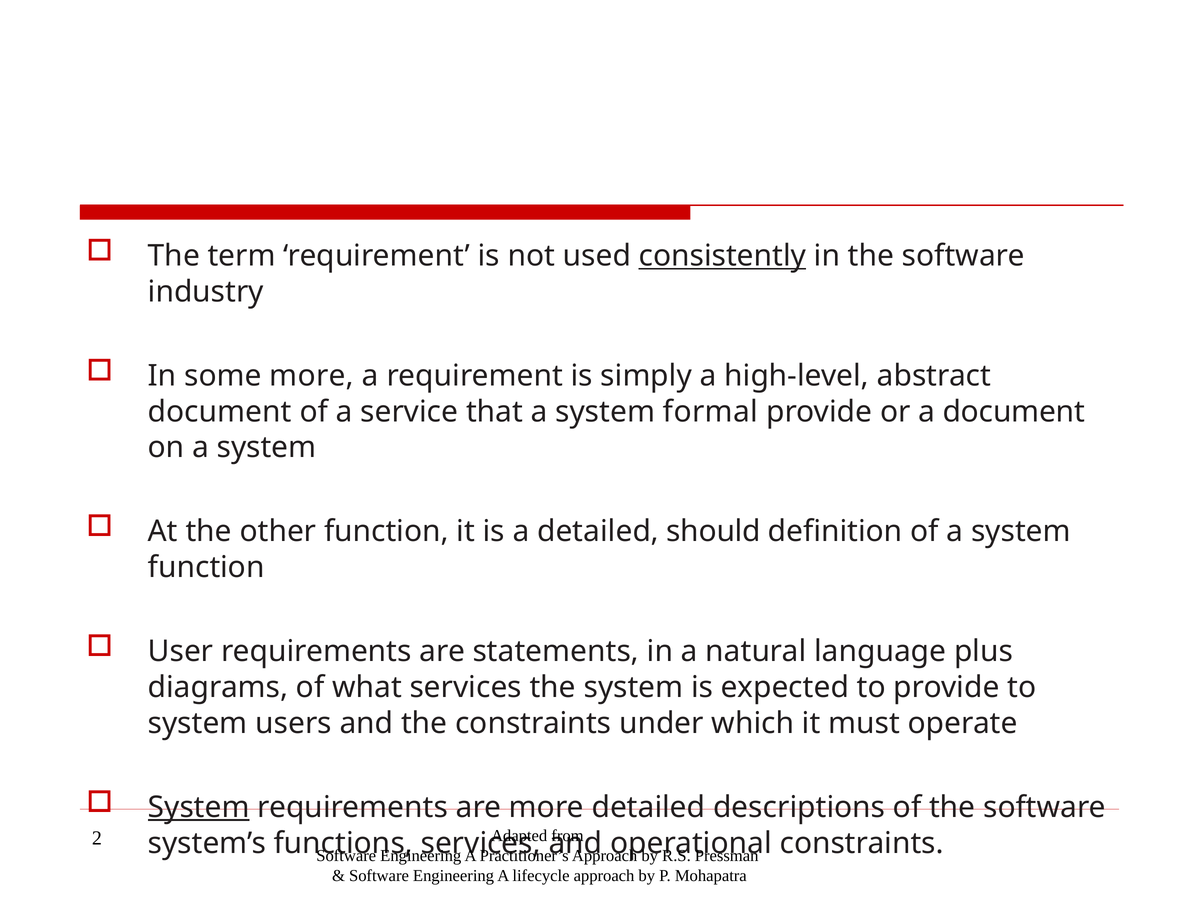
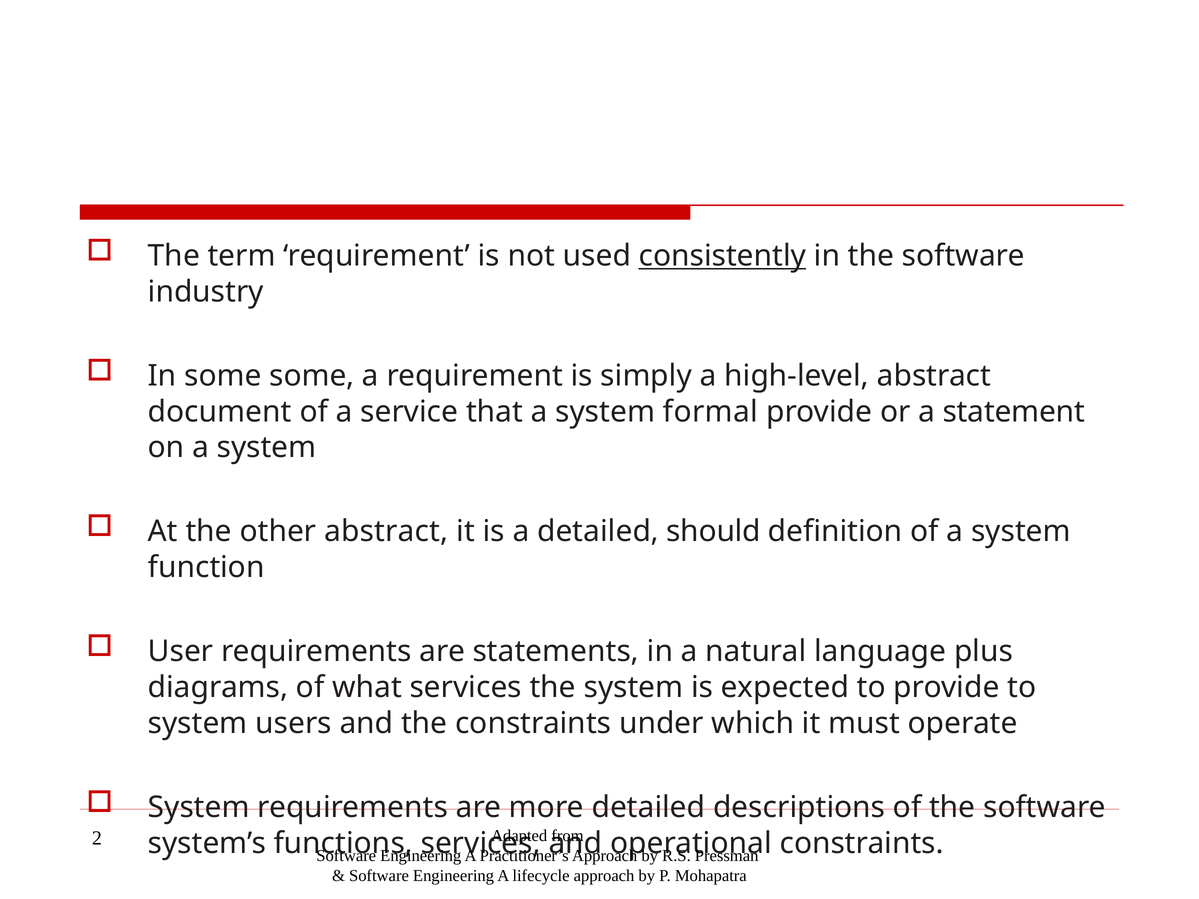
some more: more -> some (312, 376)
a document: document -> statement (1014, 412)
other function: function -> abstract (386, 532)
System underline: present -> none (199, 807)
